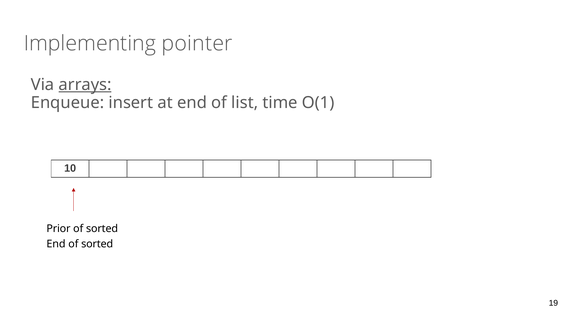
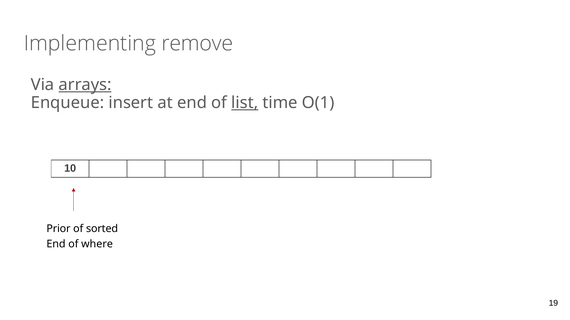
pointer: pointer -> remove (197, 43)
list underline: none -> present (245, 103)
End of sorted: sorted -> where (97, 244)
